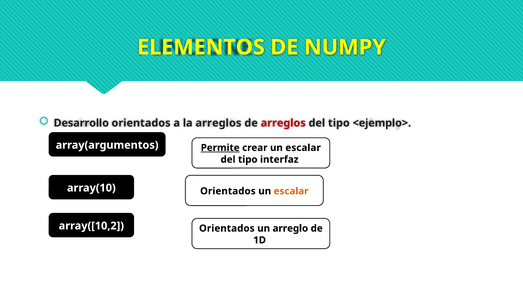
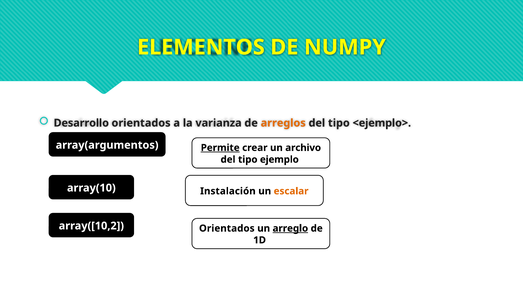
la arreglos: arreglos -> varianza (219, 123)
arreglos colour: red -> orange (283, 123)
crear un escalar: escalar -> archivo (303, 148)
interfaz: interfaz -> ejemplo (279, 160)
Orientados: Orientados -> Instalación (228, 191)
arreglo underline: none -> present (290, 228)
